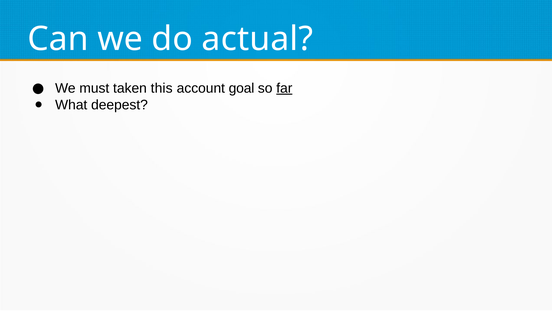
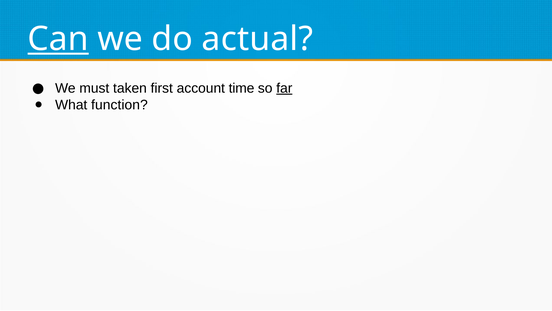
Can underline: none -> present (58, 39)
this: this -> first (162, 88)
goal: goal -> time (242, 88)
deepest: deepest -> function (119, 105)
